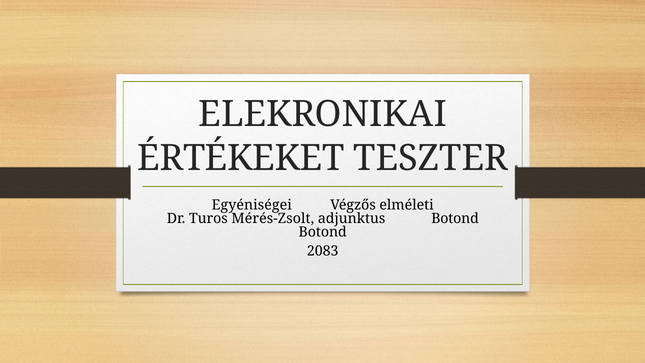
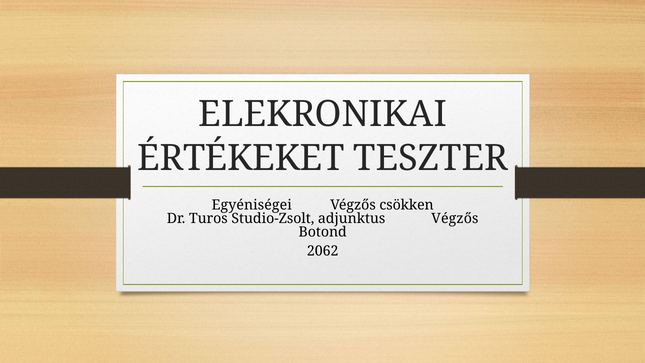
elméleti: elméleti -> csökken (407, 205)
Mérés-Zsolt: Mérés-Zsolt -> Studio-Zsolt (273, 218)
adjunktus Botond: Botond -> Végzős (455, 218)
2083: 2083 -> 2062 (323, 251)
